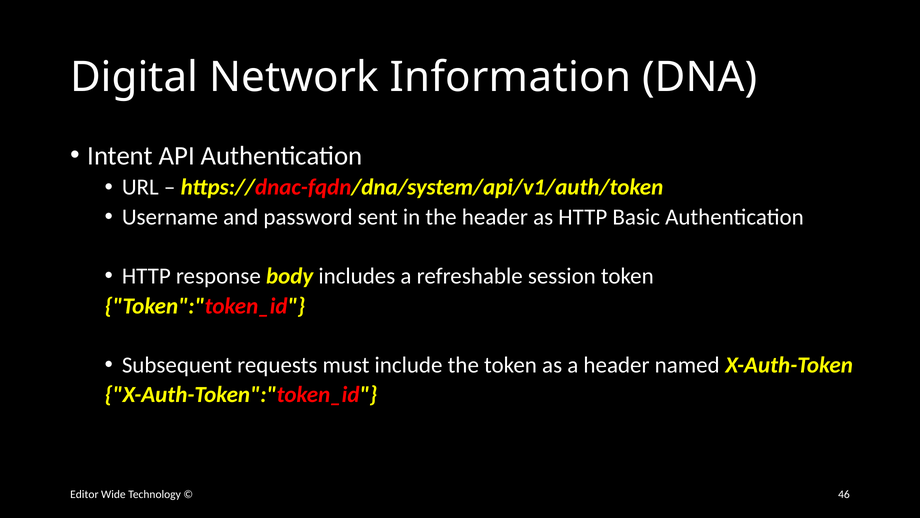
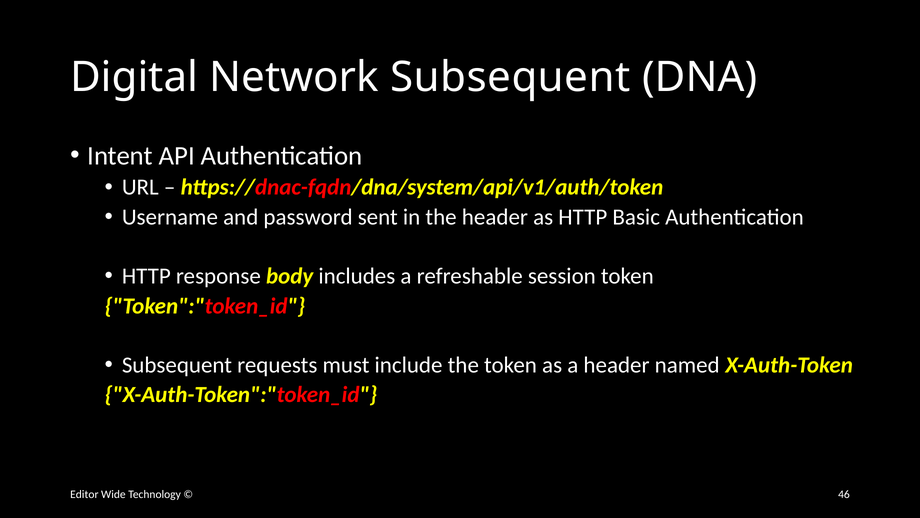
Network Information: Information -> Subsequent (510, 77)
